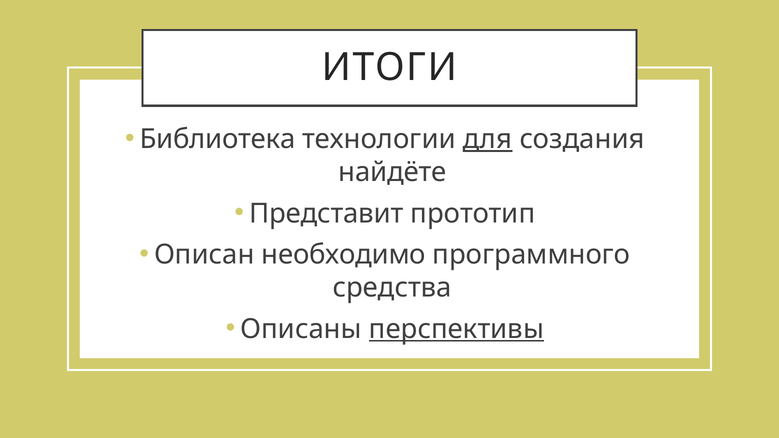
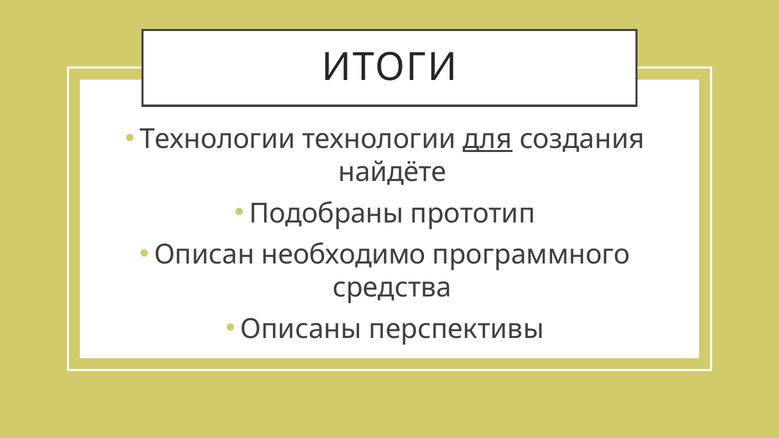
Библиотека: Библиотека -> Технологии (218, 139)
Представит: Представит -> Подобраны (326, 214)
перспективы underline: present -> none (456, 329)
